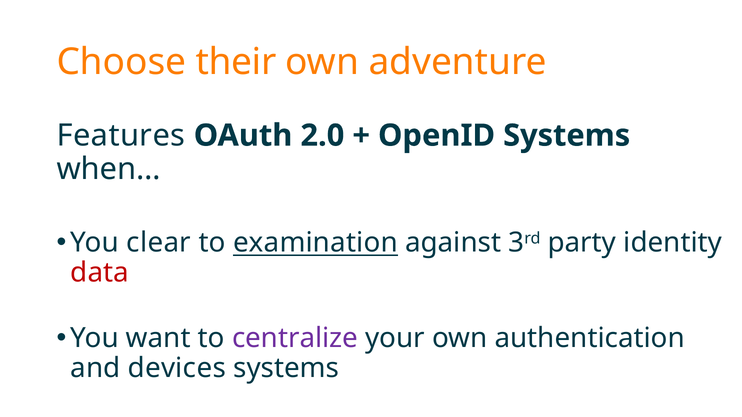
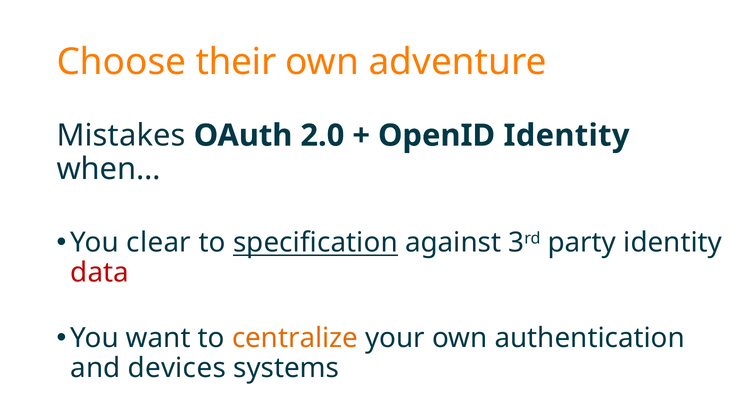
Features: Features -> Mistakes (121, 136)
OpenID Systems: Systems -> Identity (566, 136)
examination: examination -> specification (315, 243)
centralize colour: purple -> orange (295, 339)
